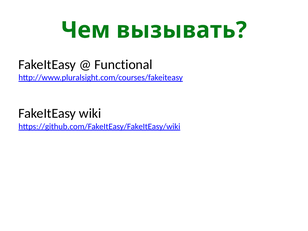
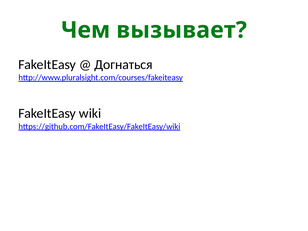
вызывать: вызывать -> вызывает (182, 30)
Functional: Functional -> Догнаться (124, 65)
